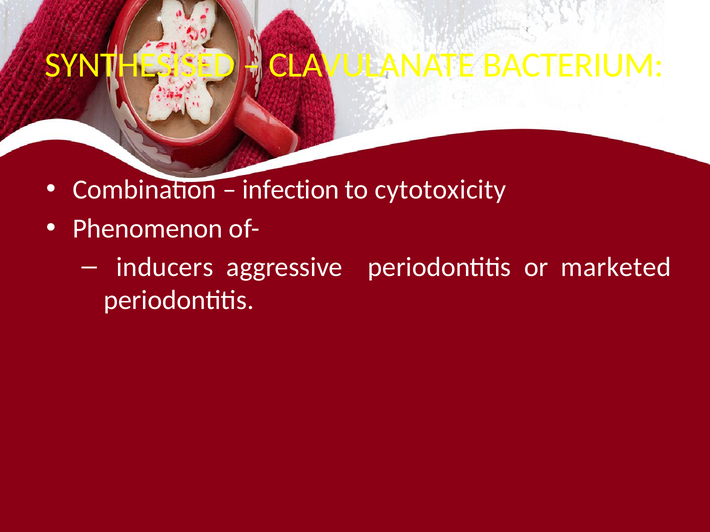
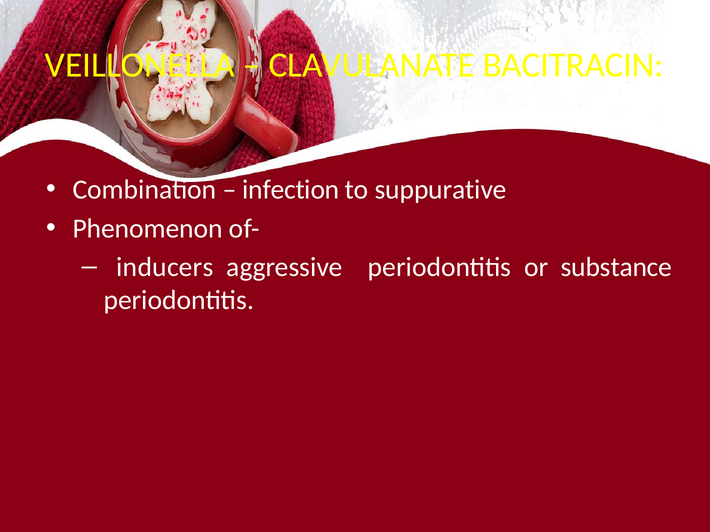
SYNTHESISED: SYNTHESISED -> VEILLONELLA (140, 65)
BACTERIUM: BACTERIUM -> BACITRACIN (573, 65)
cytotoxicity: cytotoxicity -> suppurative (441, 190)
marketed: marketed -> substance (616, 267)
